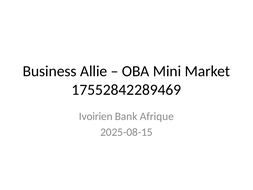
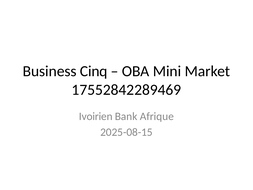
Allie: Allie -> Cinq (94, 71)
